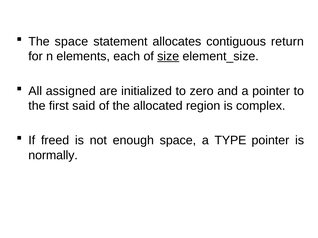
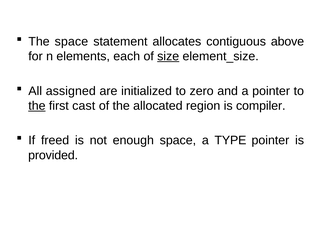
return: return -> above (288, 42)
the underline: none -> present (37, 106)
said: said -> cast (84, 106)
complex: complex -> compiler (261, 106)
normally: normally -> provided (53, 156)
